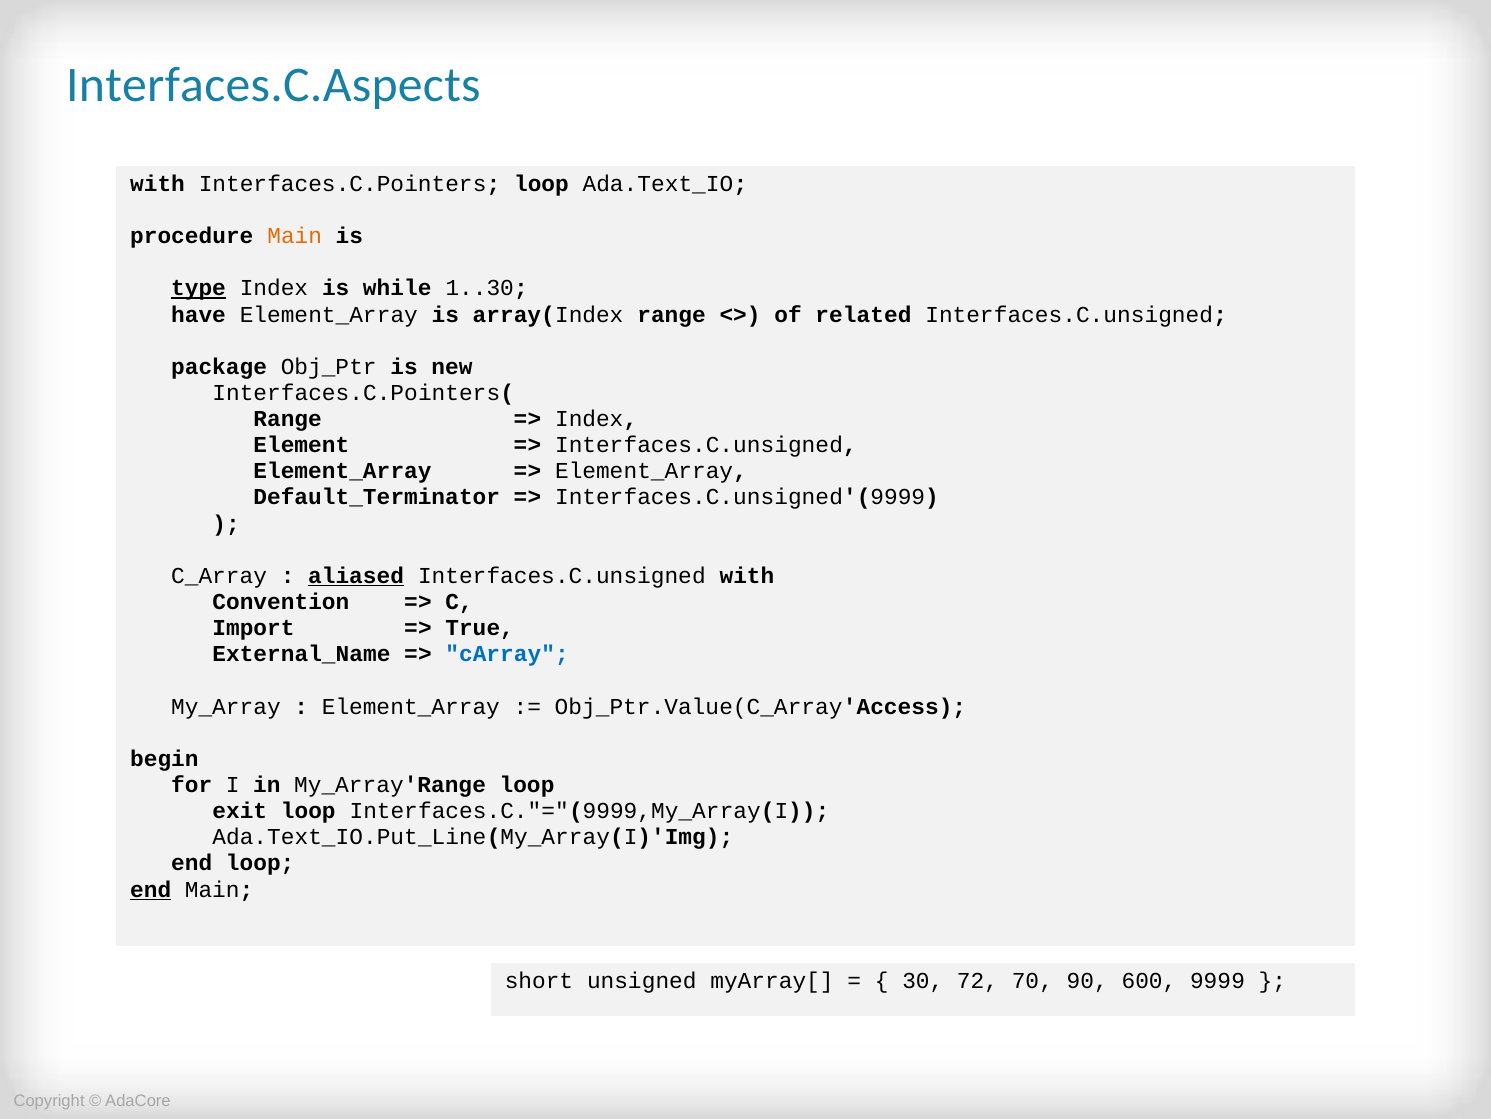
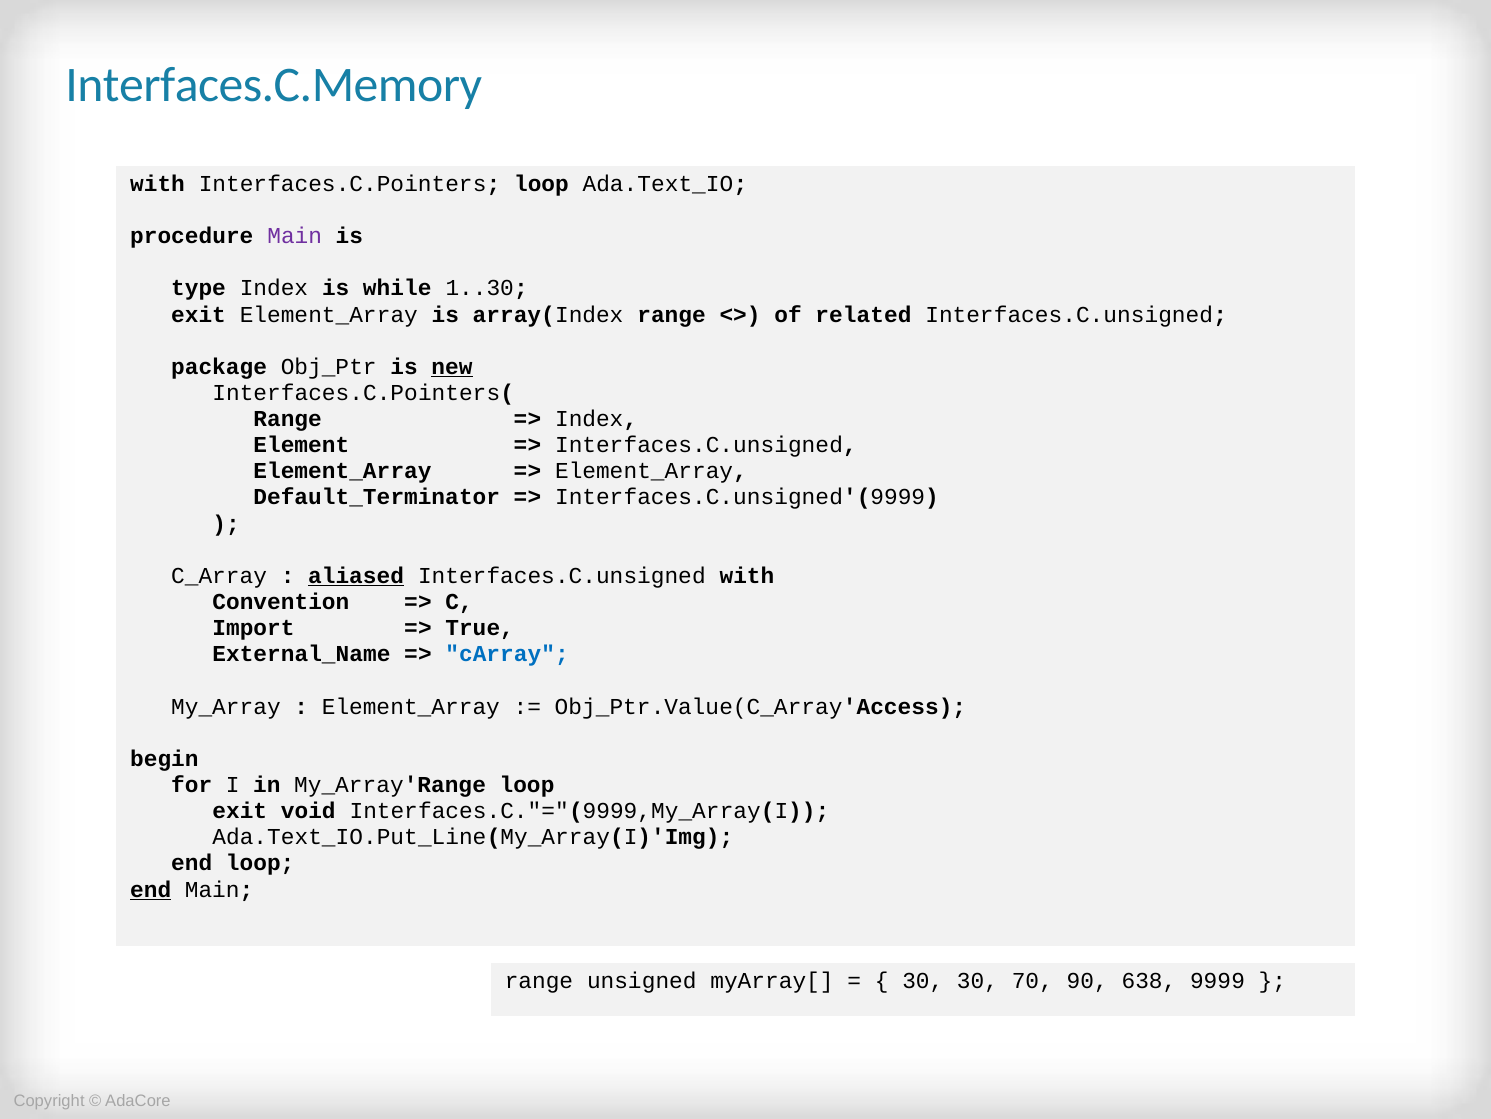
Interfaces.C.Aspects: Interfaces.C.Aspects -> Interfaces.C.Memory (274, 85)
Main colour: orange -> purple (295, 236)
type underline: present -> none (199, 288)
have: have -> exit (199, 314)
new underline: none -> present (452, 367)
exit loop: loop -> void (308, 811)
short: short -> range (539, 981)
30 72: 72 -> 30 (978, 981)
600: 600 -> 638 (1149, 981)
